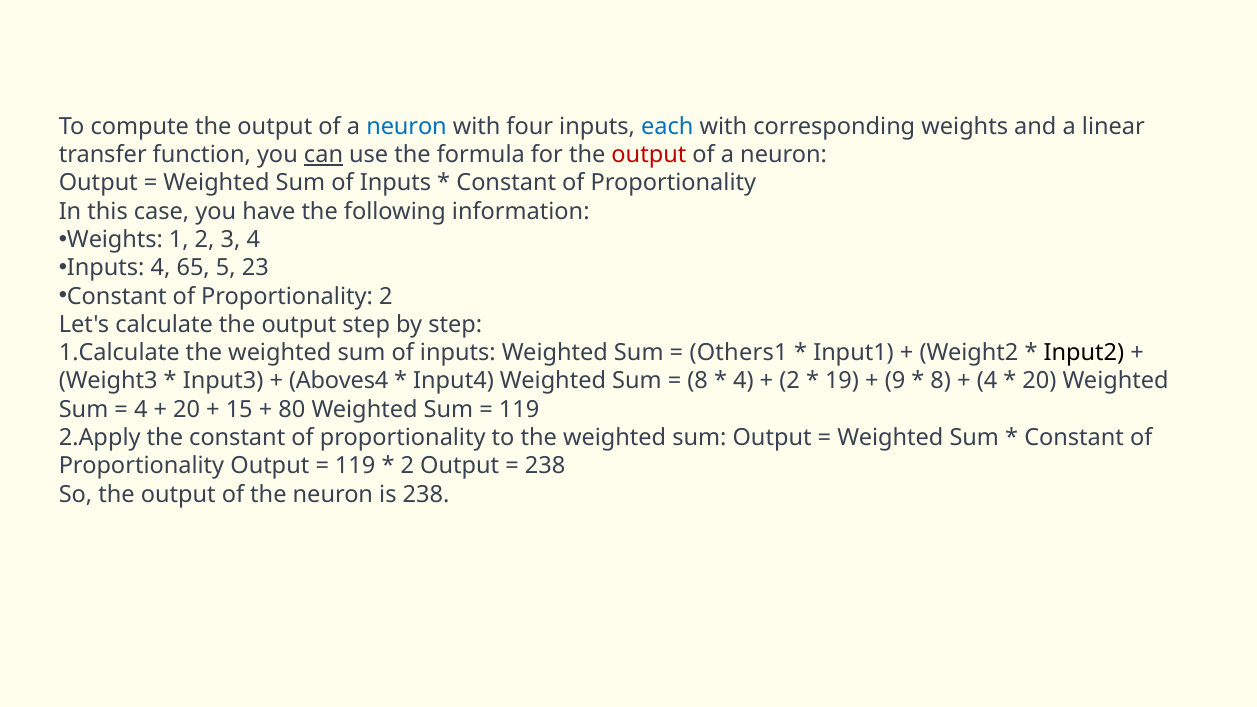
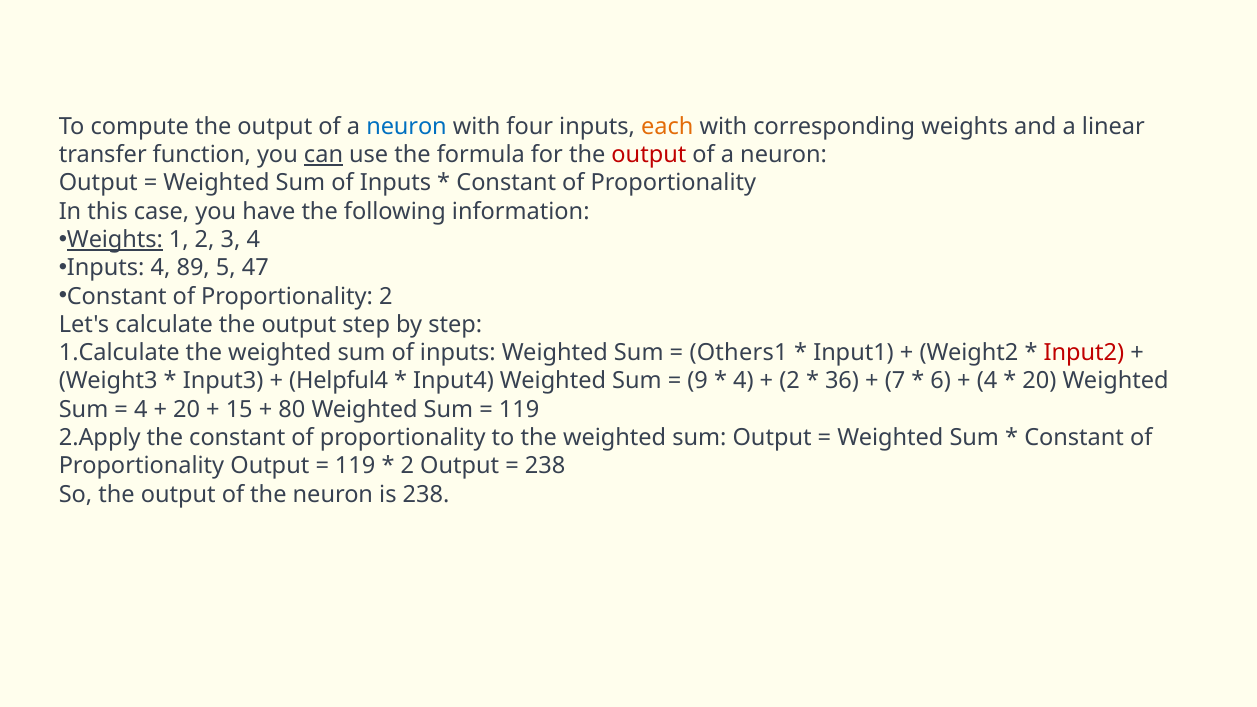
each colour: blue -> orange (667, 127)
Weights underline: none -> present (115, 240)
65: 65 -> 89 (193, 268)
23: 23 -> 47 (255, 268)
Input2 colour: black -> red (1084, 353)
Aboves4: Aboves4 -> Helpful4 (339, 381)
8: 8 -> 9 (698, 381)
19: 19 -> 36 (842, 381)
9: 9 -> 7 (895, 381)
8: 8 -> 6 (941, 381)
